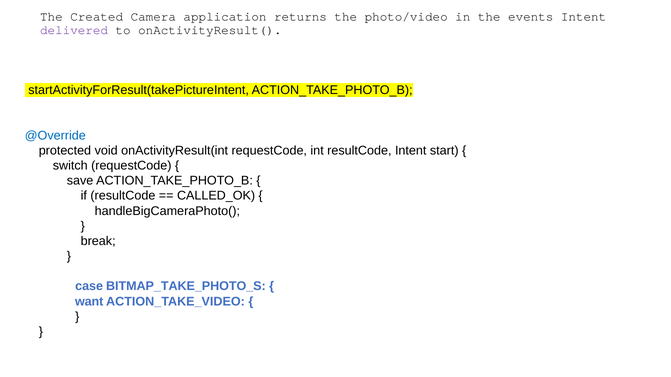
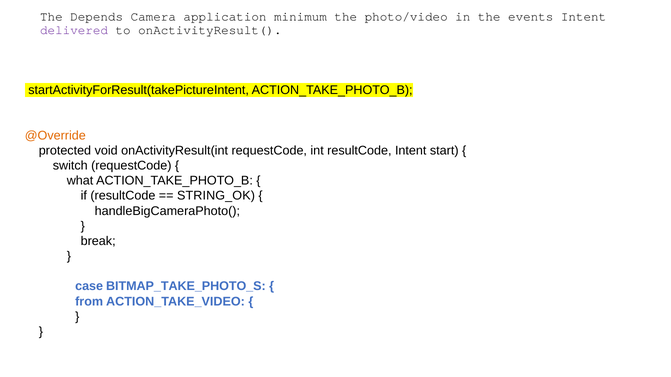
Created: Created -> Depends (97, 16)
returns: returns -> minimum (300, 16)
@Override colour: blue -> orange (55, 136)
save: save -> what (80, 181)
CALLED_OK: CALLED_OK -> STRING_OK (216, 196)
want: want -> from (89, 302)
